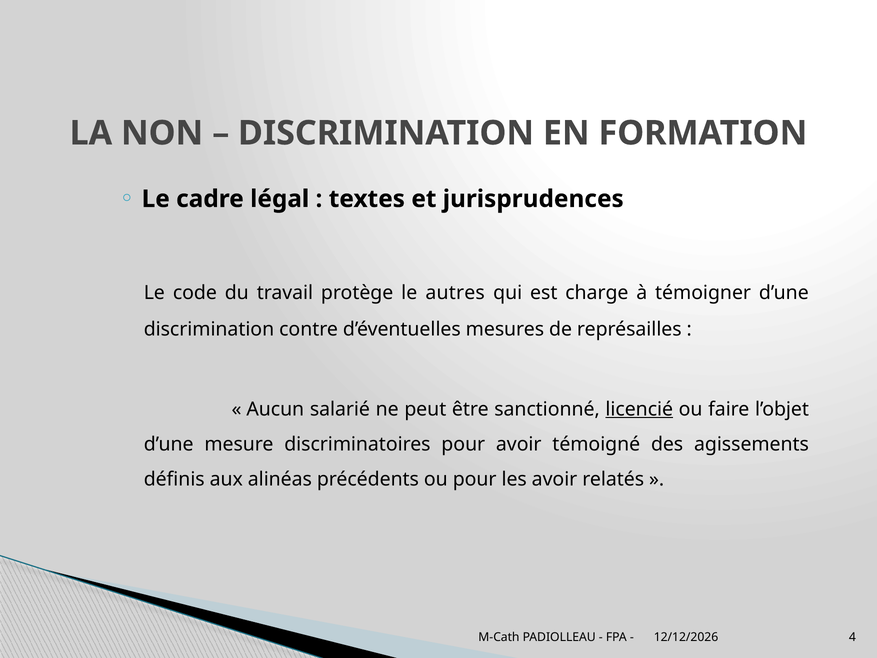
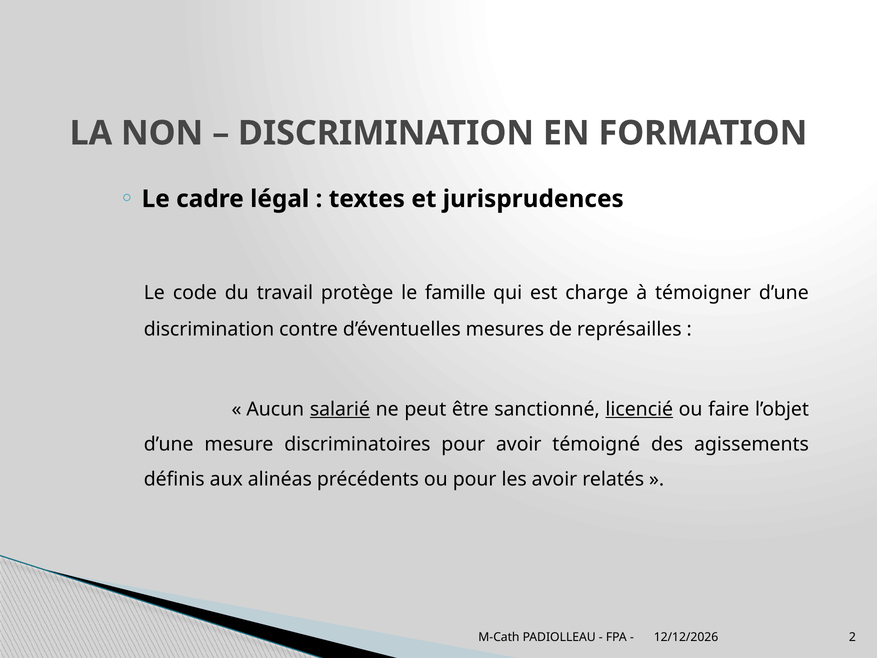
autres: autres -> famille (455, 293)
salarié underline: none -> present (340, 409)
4: 4 -> 2 (852, 637)
